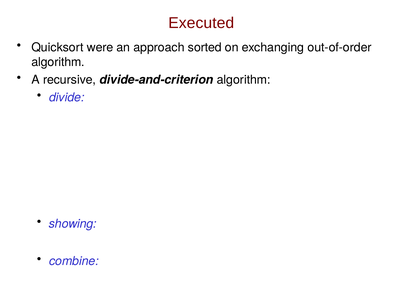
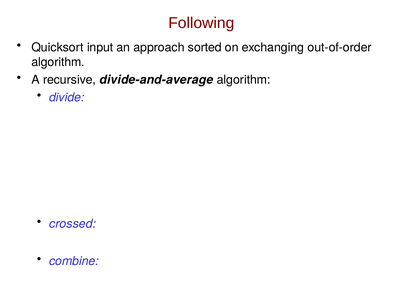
Executed: Executed -> Following (201, 23)
were: were -> input (100, 48)
divide-and-criterion: divide-and-criterion -> divide-and-average (156, 80)
showing: showing -> crossed (73, 224)
